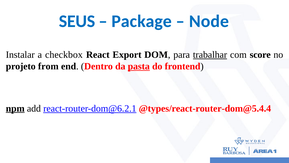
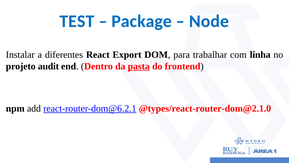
SEUS: SEUS -> TEST (77, 21)
checkbox: checkbox -> diferentes (64, 55)
trabalhar underline: present -> none (210, 55)
score: score -> linha (260, 55)
from: from -> audit (48, 66)
npm underline: present -> none (15, 108)
@types/react-router-dom@5.4.4: @types/react-router-dom@5.4.4 -> @types/react-router-dom@2.1.0 (205, 108)
